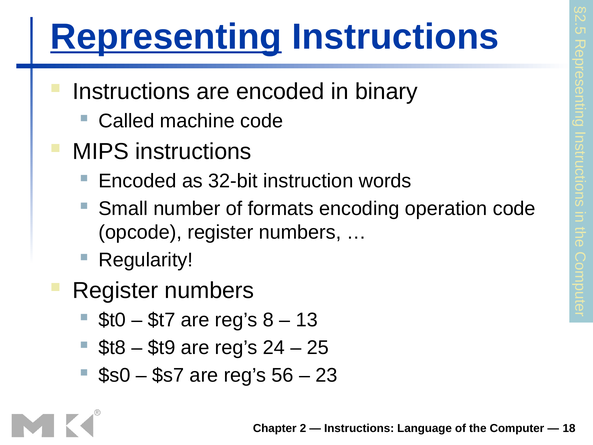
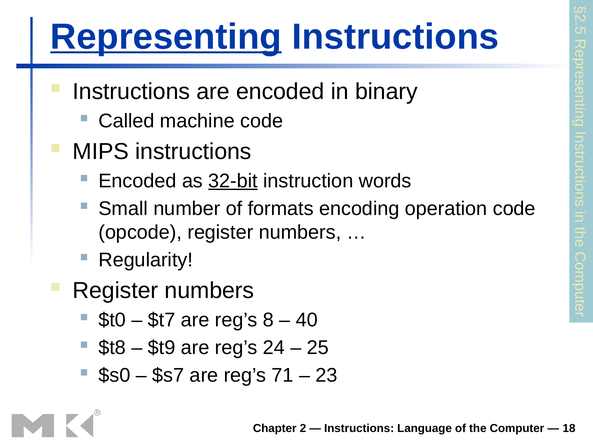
32-bit underline: none -> present (233, 181)
13: 13 -> 40 (307, 320)
56: 56 -> 71 (283, 375)
